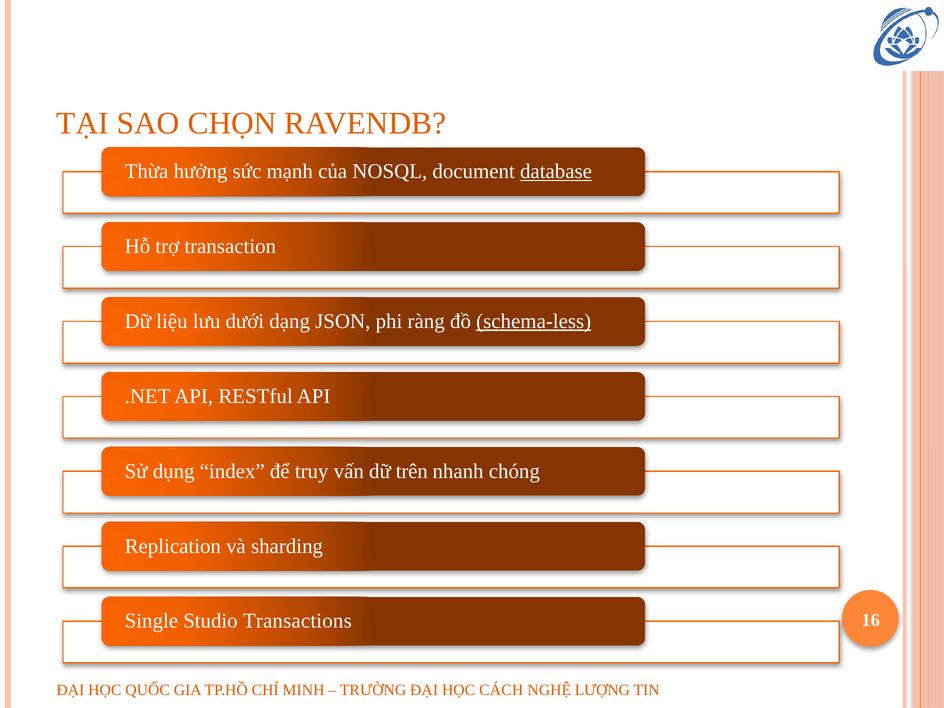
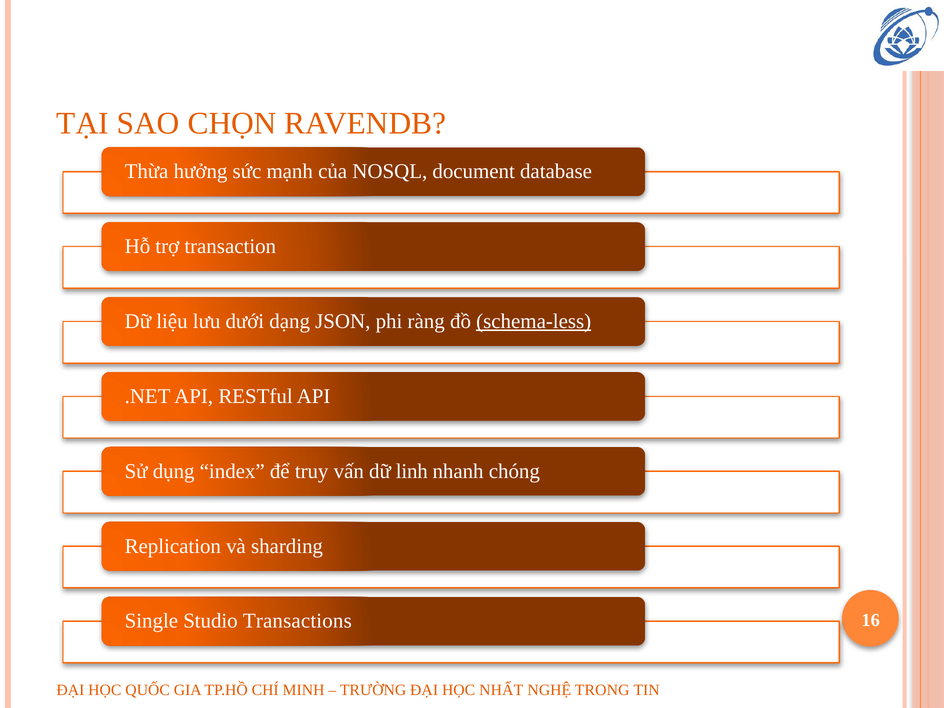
database underline: present -> none (556, 172)
trên: trên -> linh (412, 471)
CÁCH: CÁCH -> NHẤT (501, 690)
LƯỢNG: LƯỢNG -> TRONG (602, 690)
